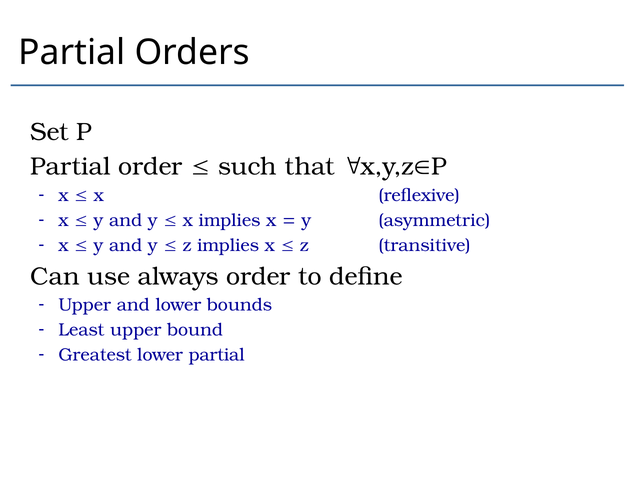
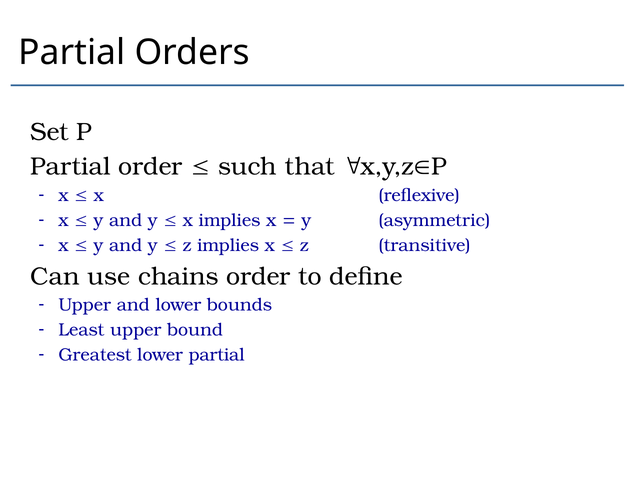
always: always -> chains (178, 276)
